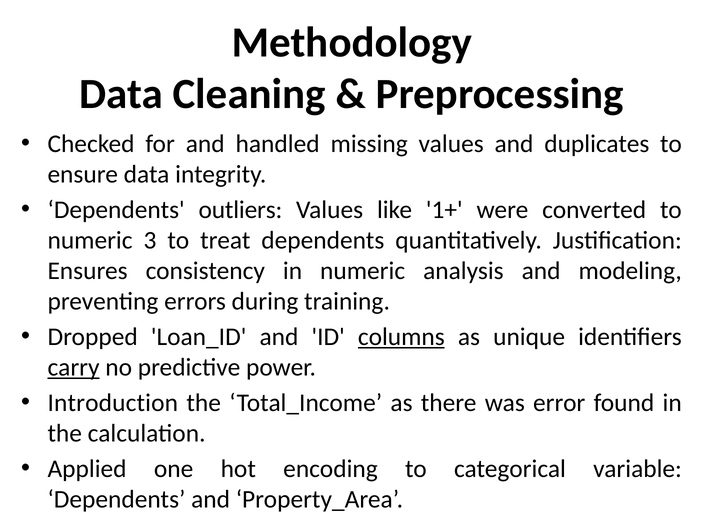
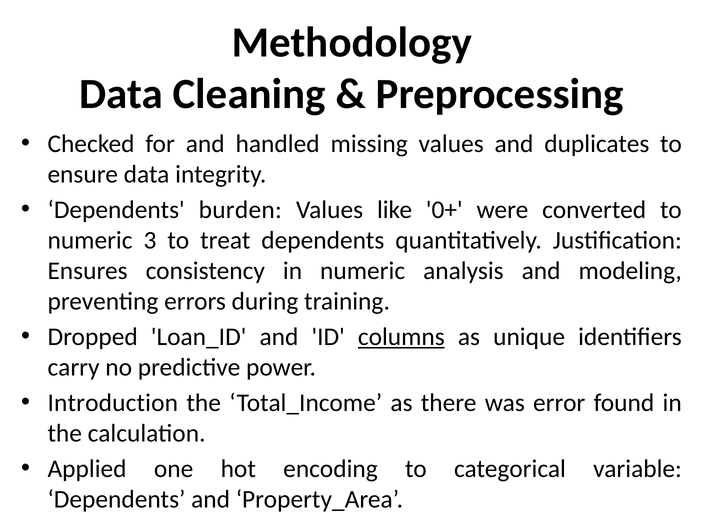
outliers: outliers -> burden (240, 210)
1+: 1+ -> 0+ (444, 210)
carry underline: present -> none (74, 367)
